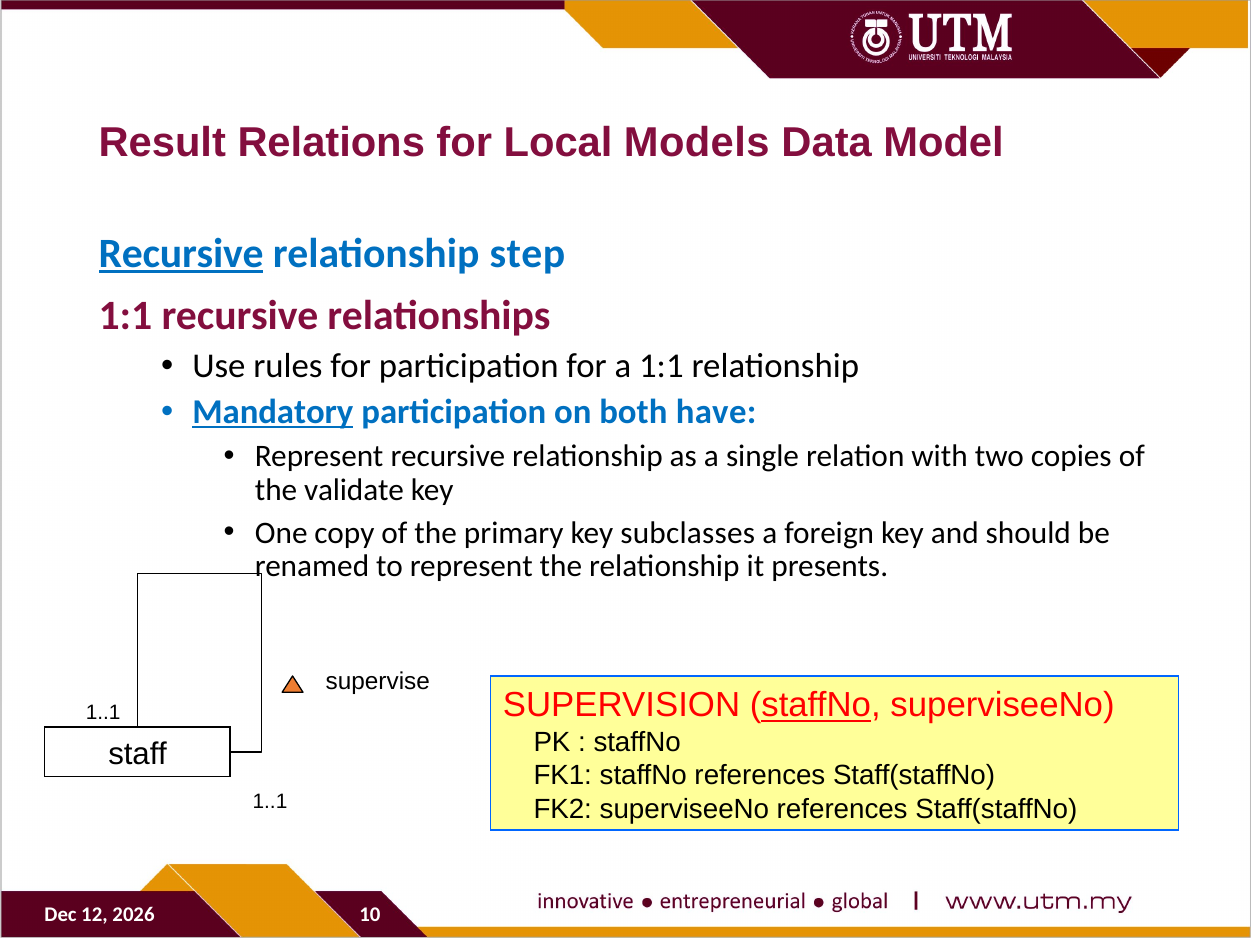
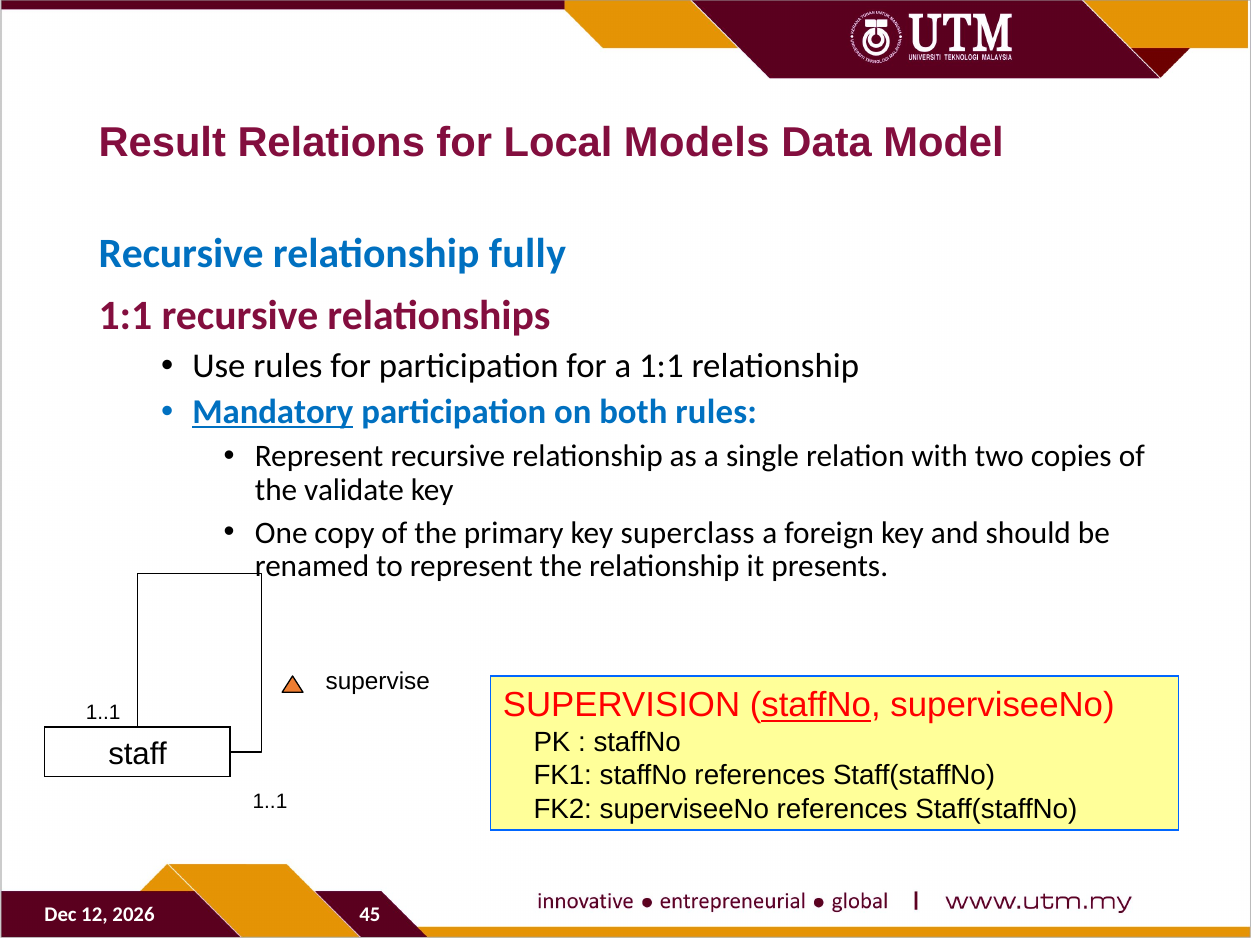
Recursive underline: present -> none (181, 254)
step: step -> fully (527, 254)
both have: have -> rules (716, 412)
subclasses: subclasses -> superclass (688, 533)
10: 10 -> 45 (370, 914)
